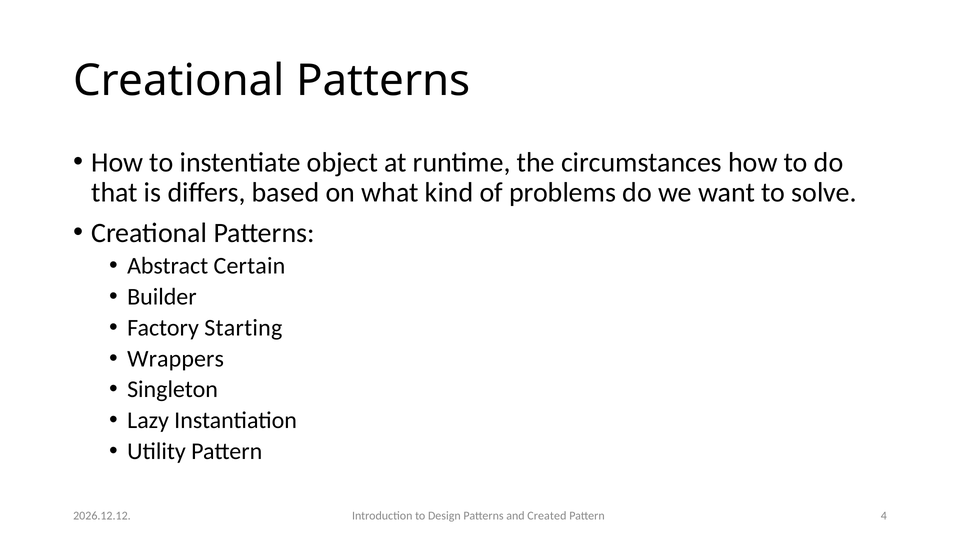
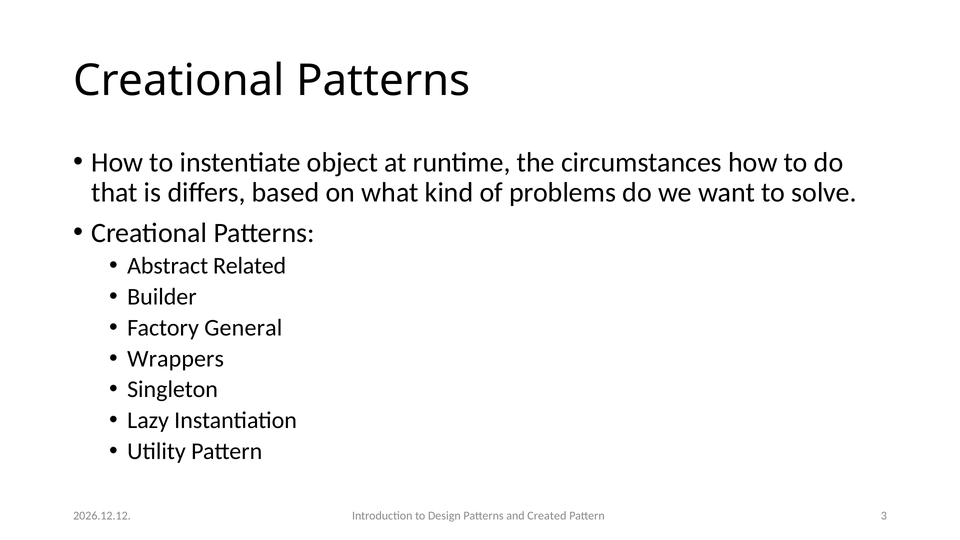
Certain: Certain -> Related (250, 266)
Starting: Starting -> General (243, 328)
4: 4 -> 3 (884, 516)
